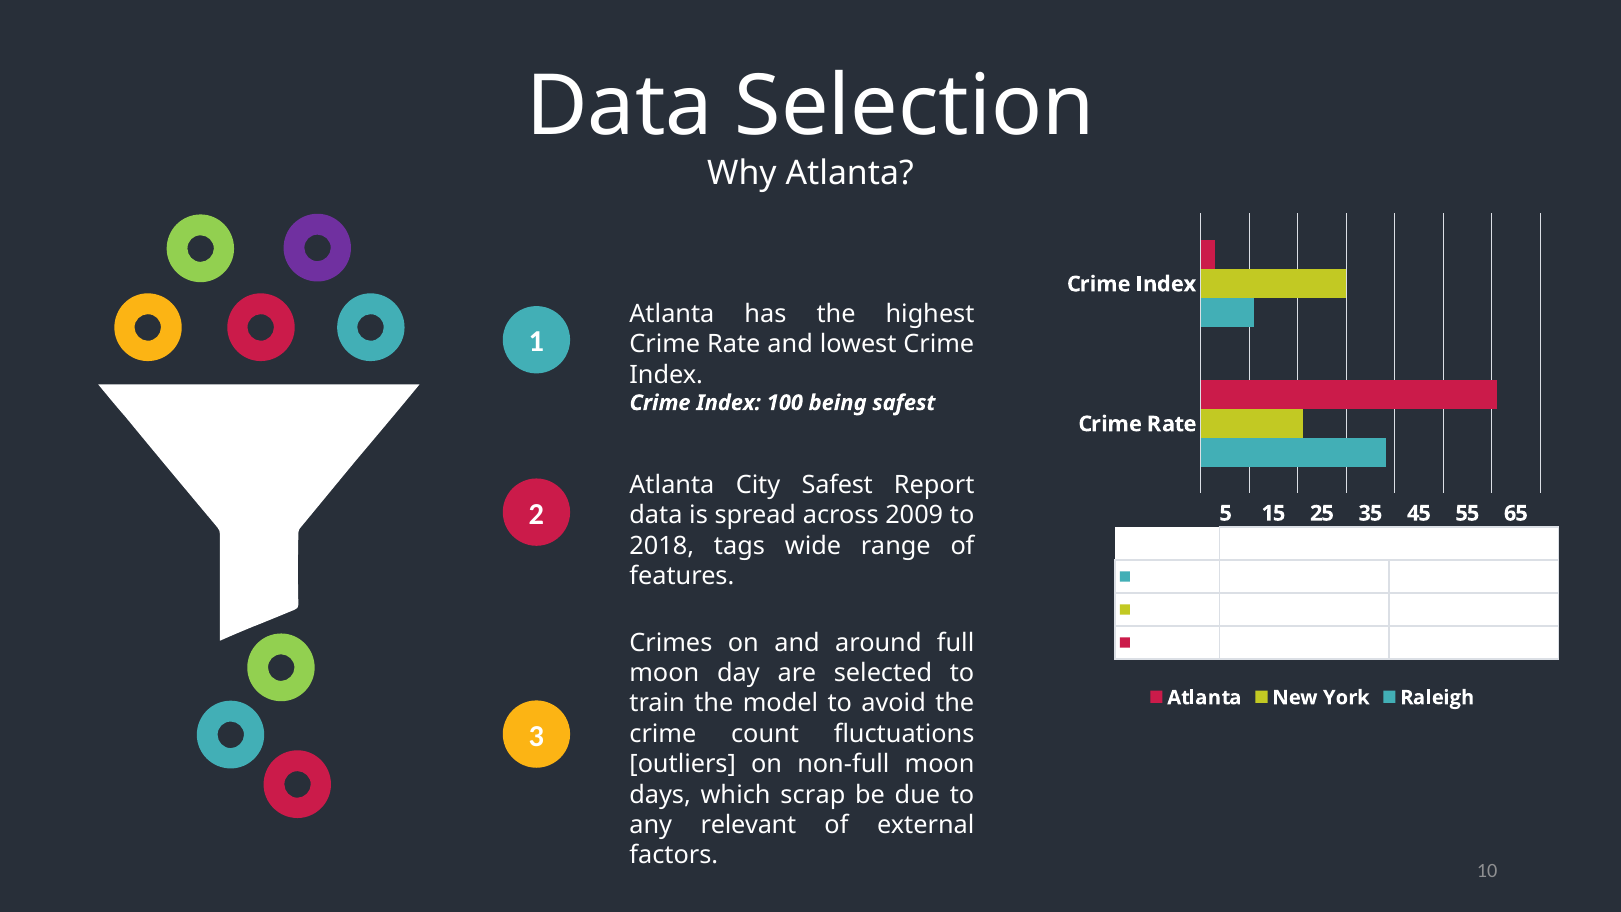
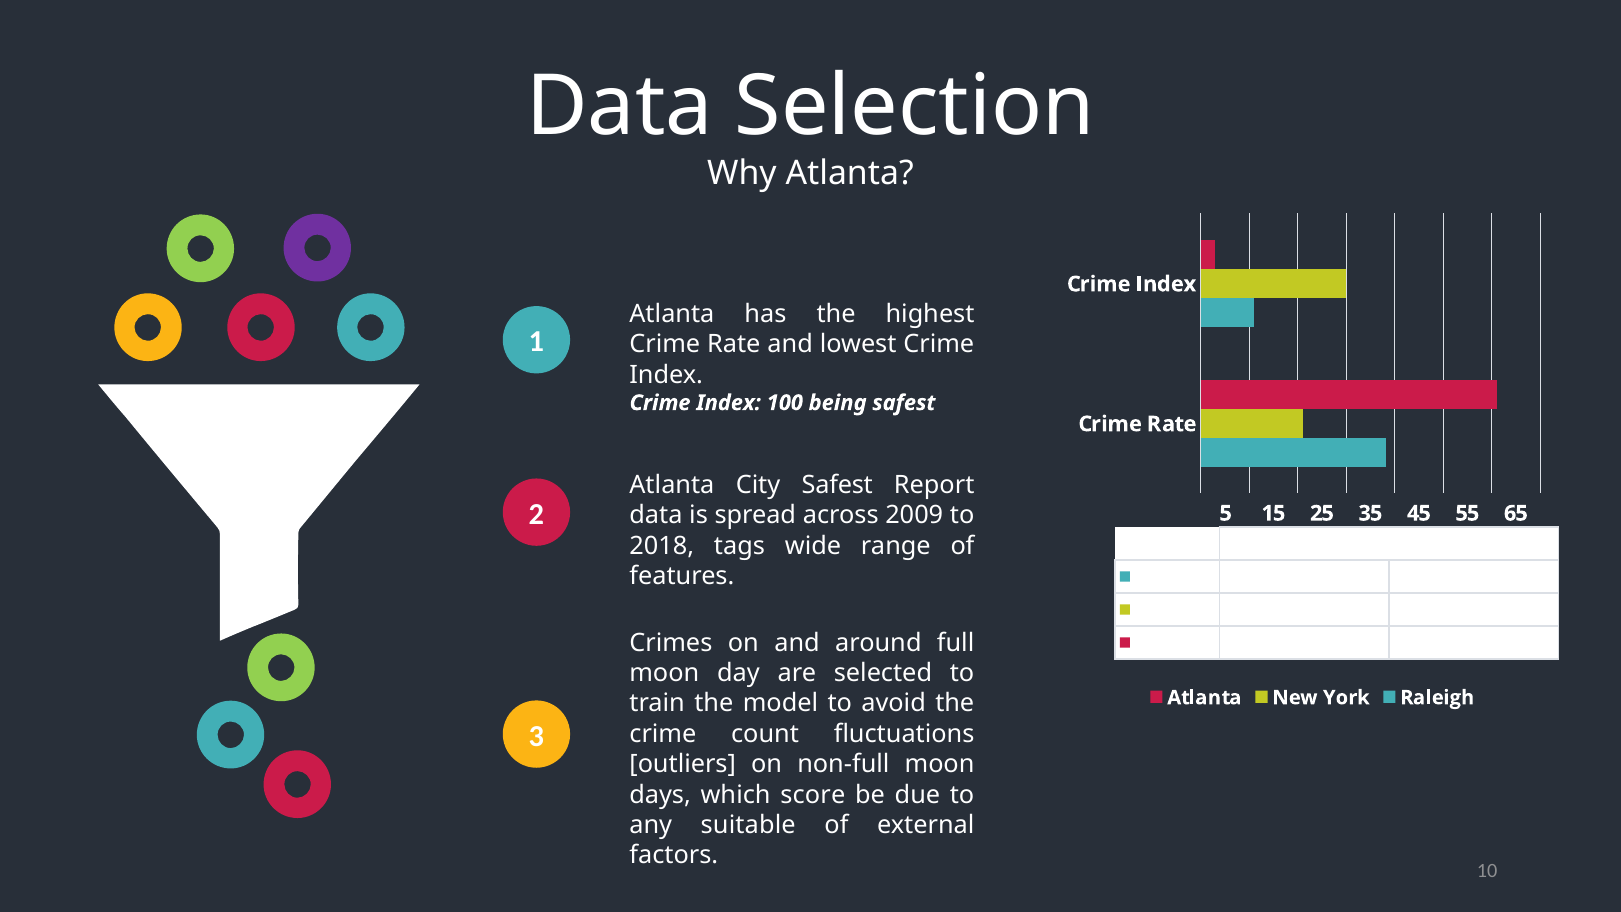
scrap: scrap -> score (813, 795)
relevant: relevant -> suitable (748, 825)
